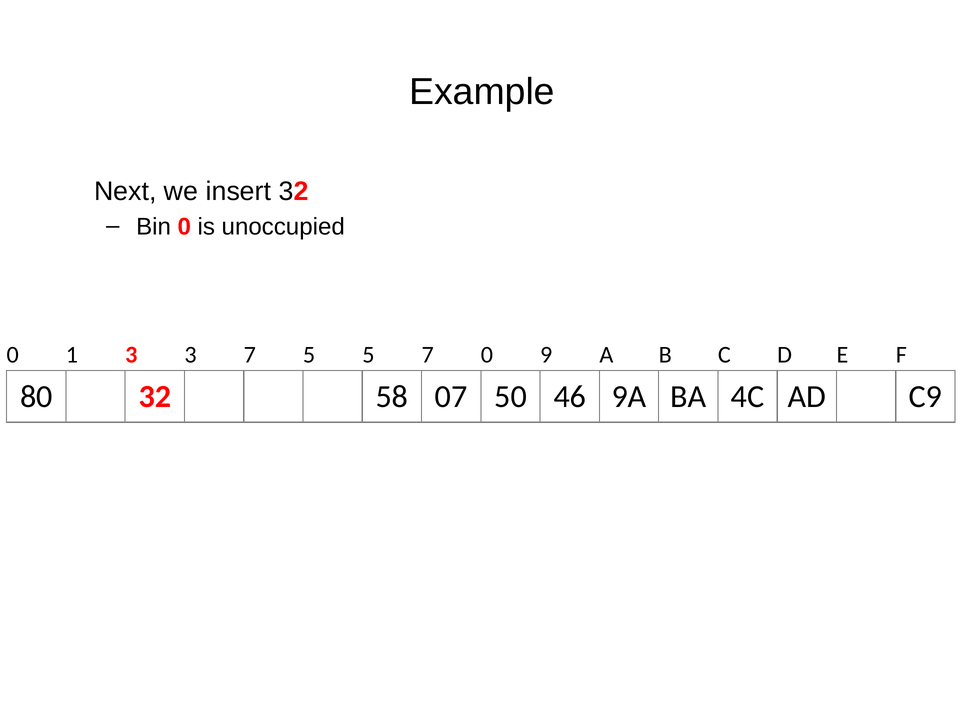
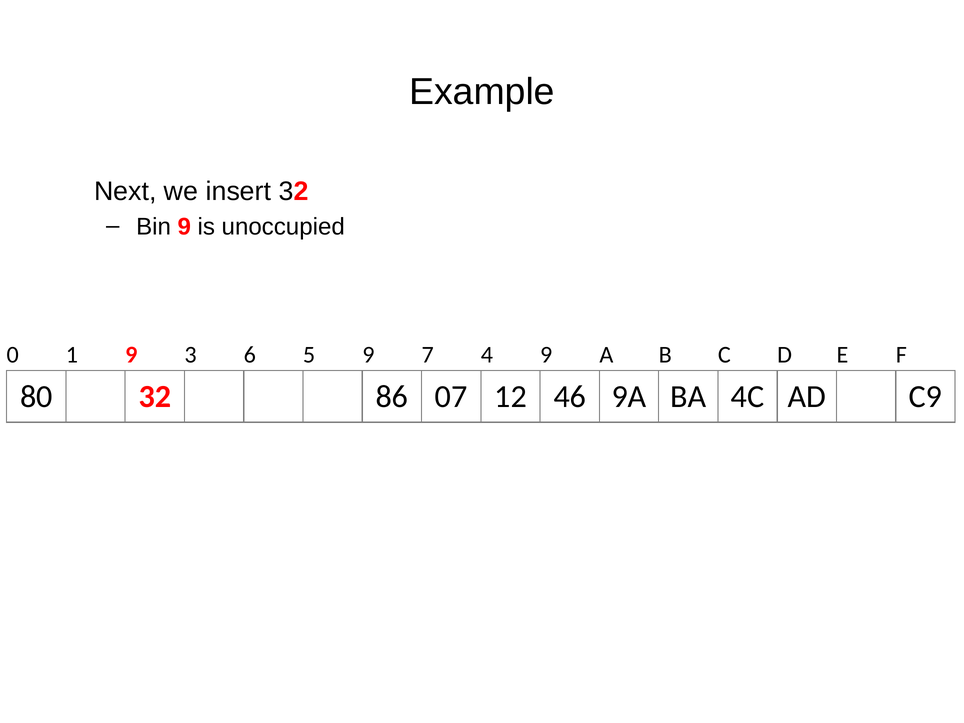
Bin 0: 0 -> 9 (184, 227)
1 3: 3 -> 9 (131, 355)
3 7: 7 -> 6 (250, 355)
5 5: 5 -> 9 (368, 355)
7 0: 0 -> 4 (487, 355)
58: 58 -> 86 (392, 397)
50: 50 -> 12 (511, 397)
